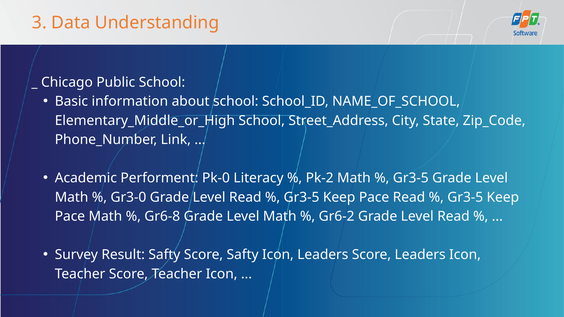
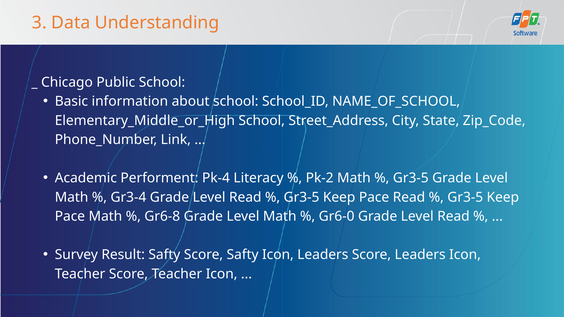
Pk-0: Pk-0 -> Pk-4 (216, 178)
Gr3-0: Gr3-0 -> Gr3-4 (128, 197)
Gr6-2: Gr6-2 -> Gr6-0 (337, 217)
